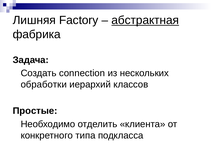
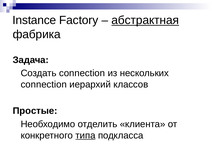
Лишняя: Лишняя -> Instance (34, 20)
обработки: обработки -> connection (44, 84)
типа underline: none -> present (85, 135)
